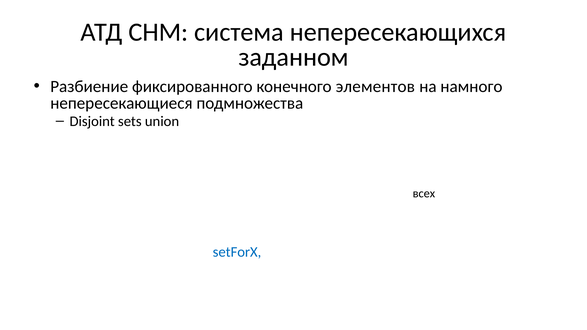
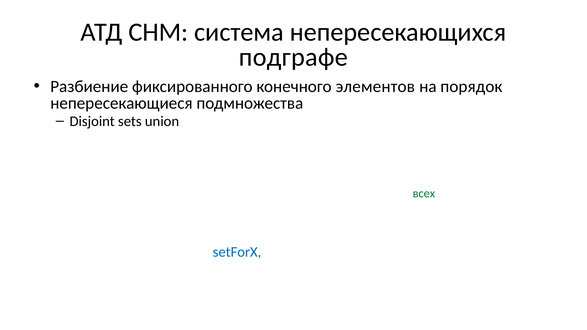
заданном: заданном -> подграфе (293, 57)
намного: намного -> порядок (471, 87)
всех colour: black -> green (424, 194)
